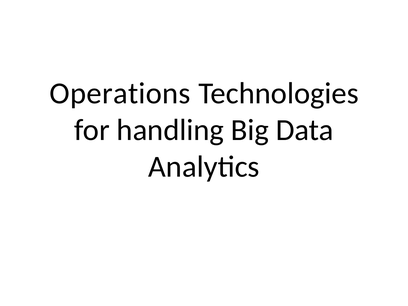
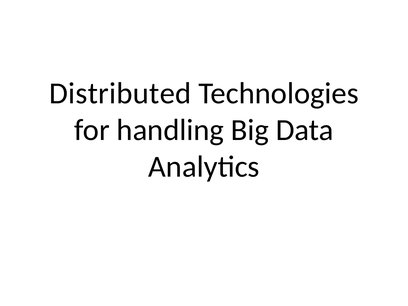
Operations: Operations -> Distributed (120, 93)
